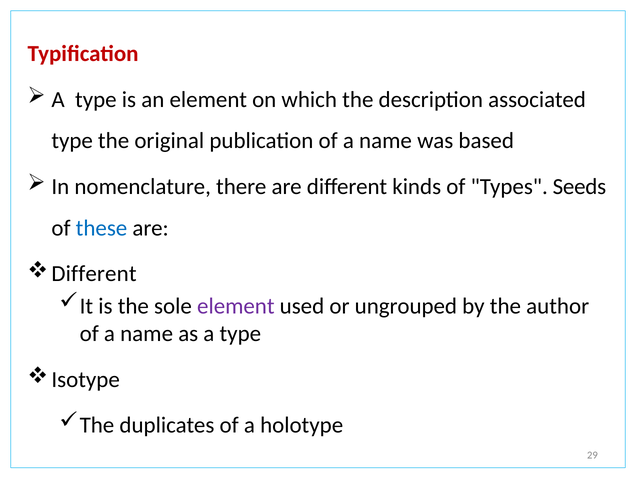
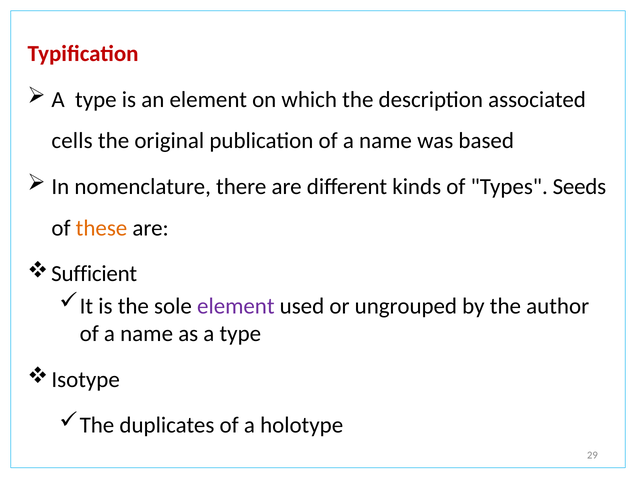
type: type -> cells (72, 141)
these colour: blue -> orange (101, 228)
Different: Different -> Sufficient (94, 274)
